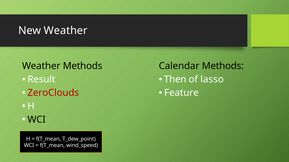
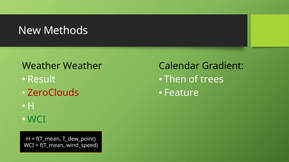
New Weather: Weather -> Methods (66, 31)
Weather Methods: Methods -> Weather (82, 66)
Calendar Methods: Methods -> Gradient (223, 66)
lasso: lasso -> trees (212, 80)
WCI colour: black -> green (37, 120)
